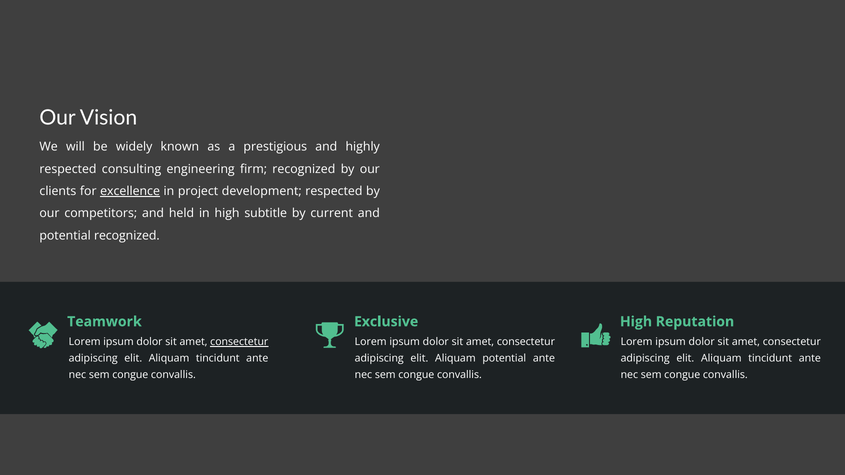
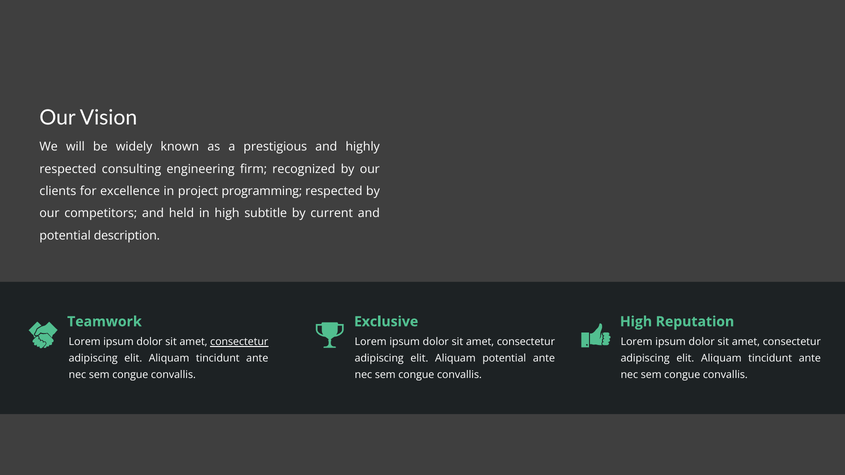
excellence underline: present -> none (130, 191)
development: development -> programming (262, 191)
potential recognized: recognized -> description (127, 236)
